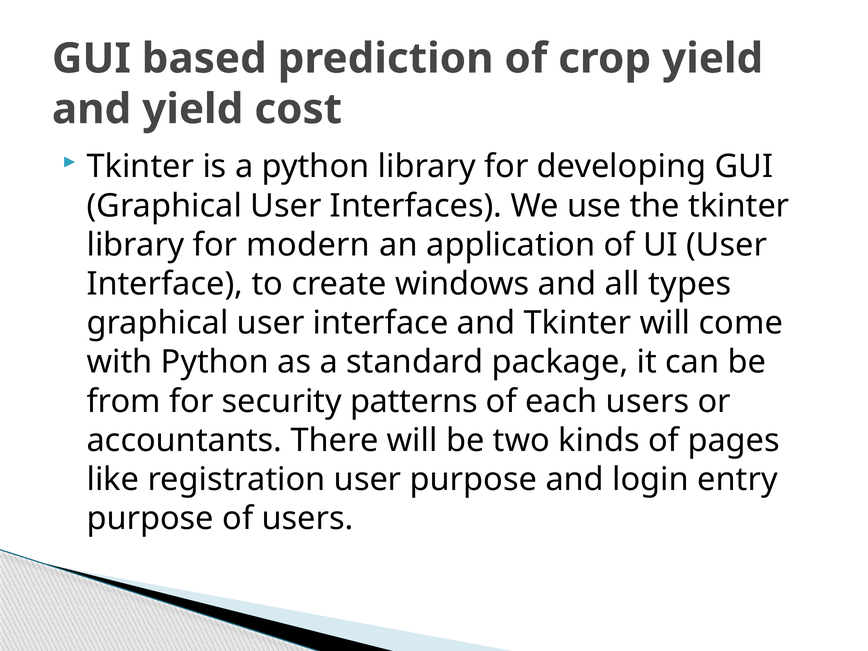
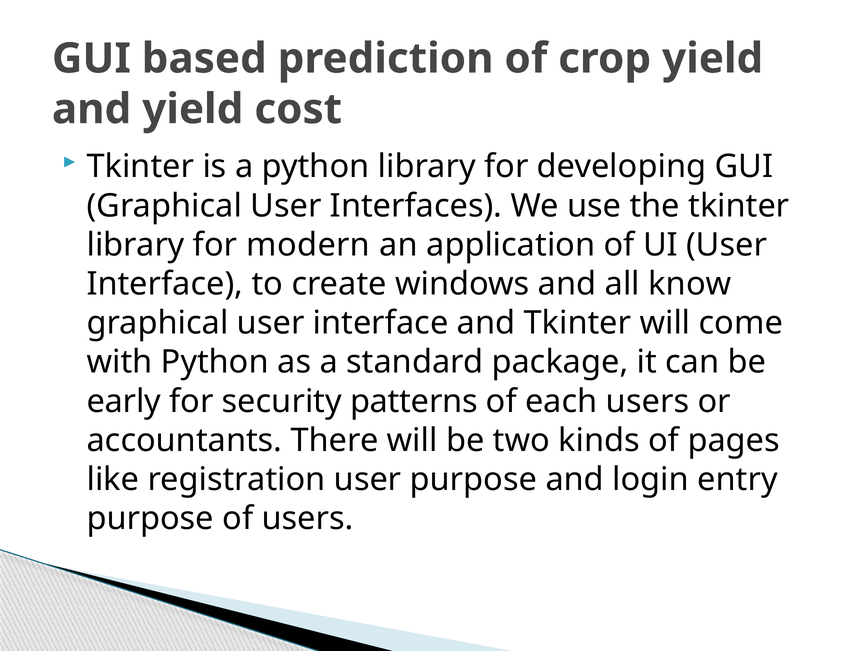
types: types -> know (690, 284)
from: from -> early (124, 401)
